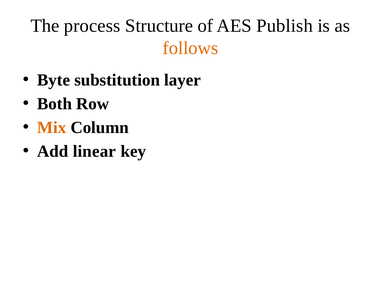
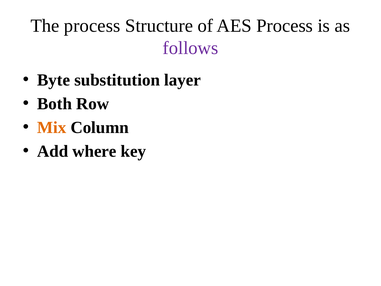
AES Publish: Publish -> Process (285, 26)
follows colour: orange -> purple (190, 48)
linear: linear -> where (94, 151)
